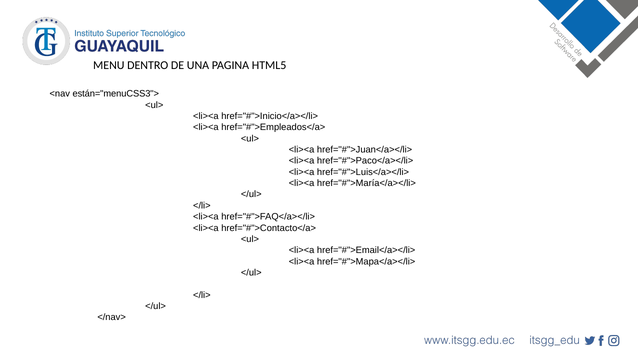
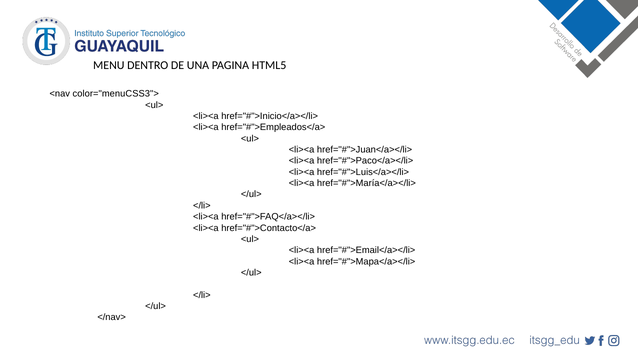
están="menuCSS3">: están="menuCSS3"> -> color="menuCSS3"> (116, 94)
